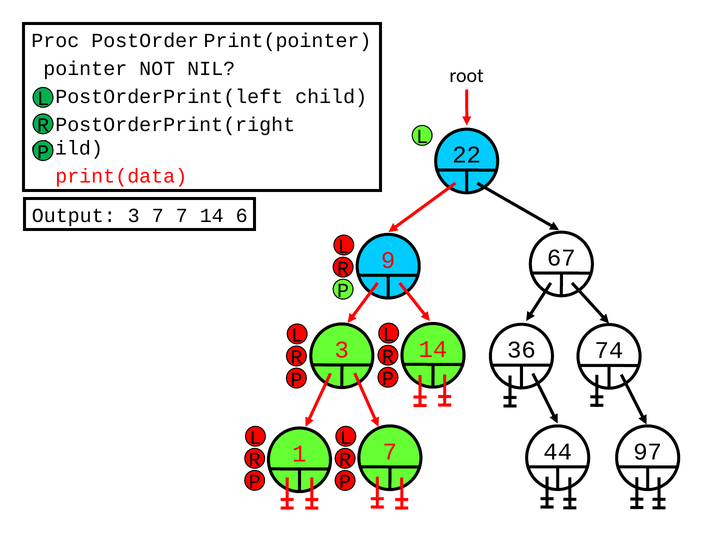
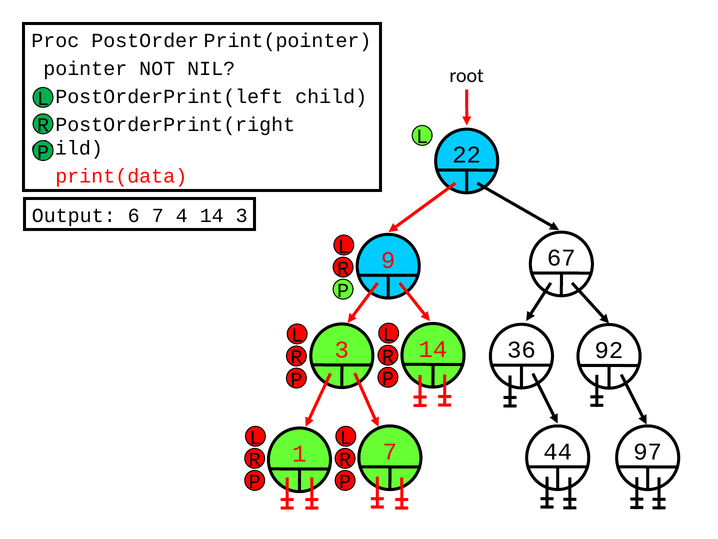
Output 3: 3 -> 6 (134, 215)
7 7: 7 -> 4 (182, 215)
14 6: 6 -> 3 (242, 215)
74: 74 -> 92 (609, 350)
